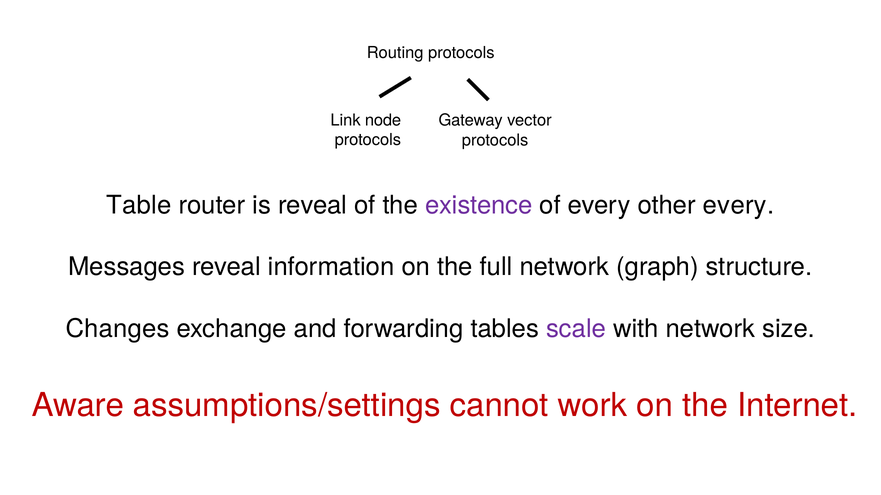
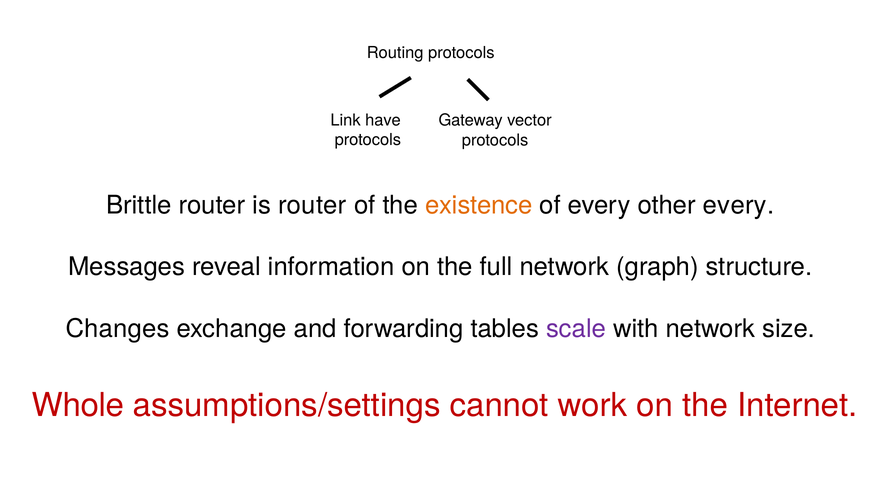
node: node -> have (383, 120)
Table: Table -> Brittle (139, 206)
is reveal: reveal -> router (312, 206)
existence colour: purple -> orange (479, 206)
Aware: Aware -> Whole (78, 406)
